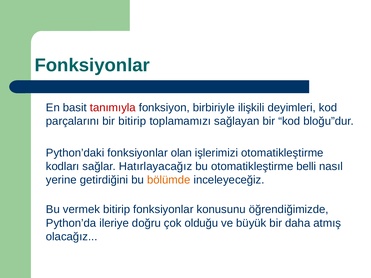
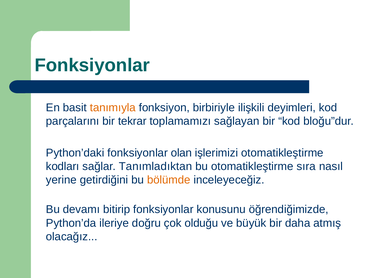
tanımıyla colour: red -> orange (113, 108)
bir bitirip: bitirip -> tekrar (132, 121)
Hatırlayacağız: Hatırlayacağız -> Tanımladıktan (156, 167)
belli: belli -> sıra (306, 167)
vermek: vermek -> devamı (81, 210)
